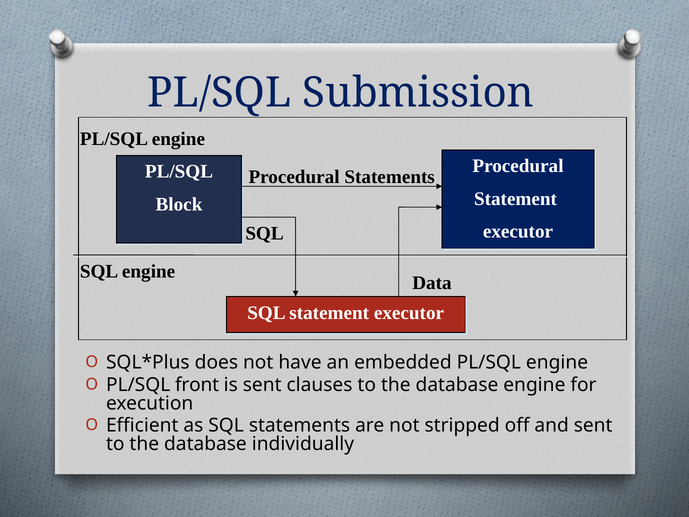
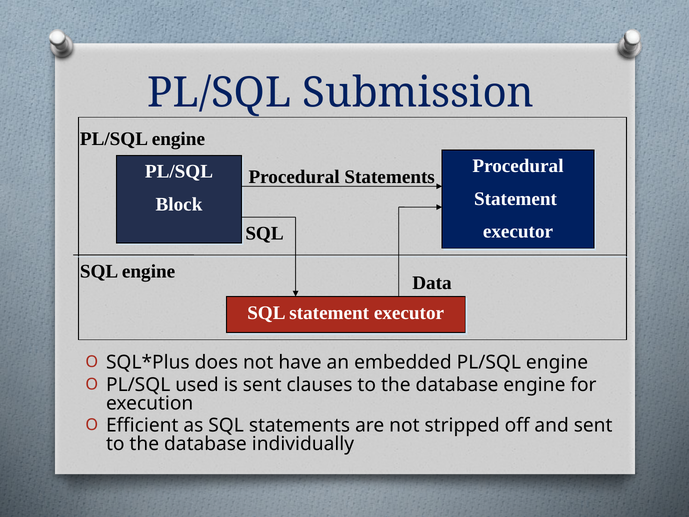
front: front -> used (197, 385)
